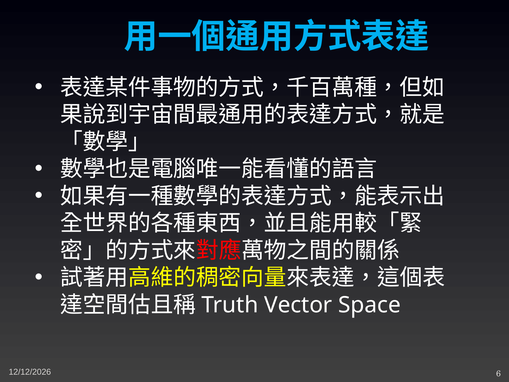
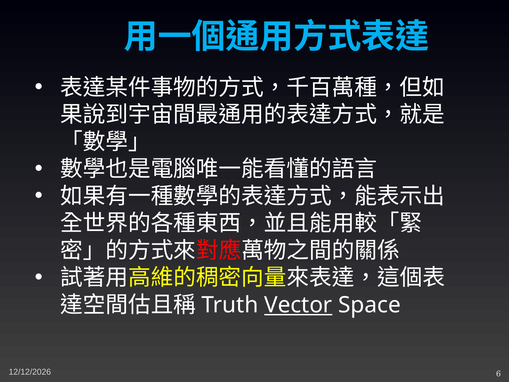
Vector underline: none -> present (298, 305)
